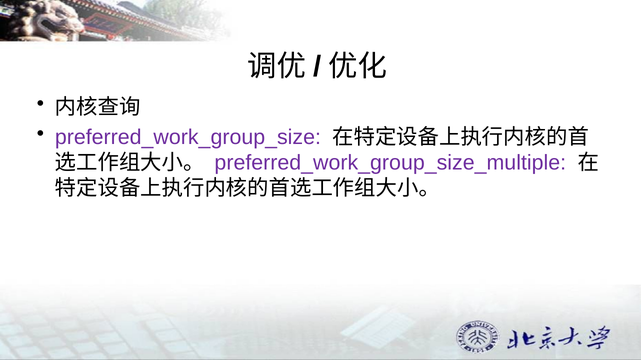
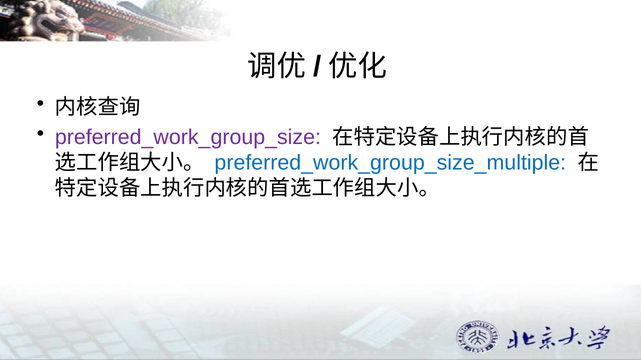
preferred_work_group_size_multiple colour: purple -> blue (390, 163)
